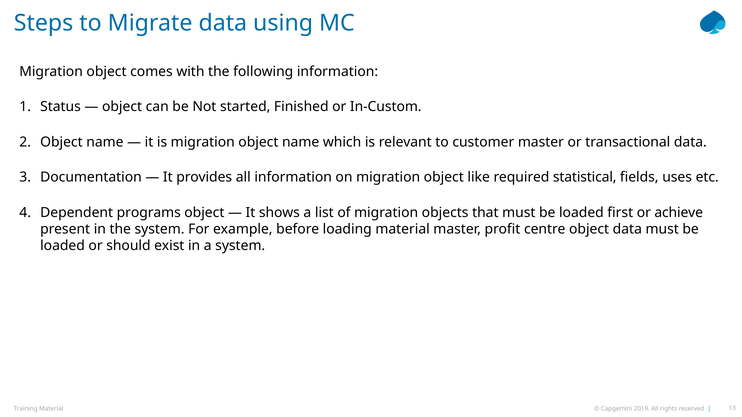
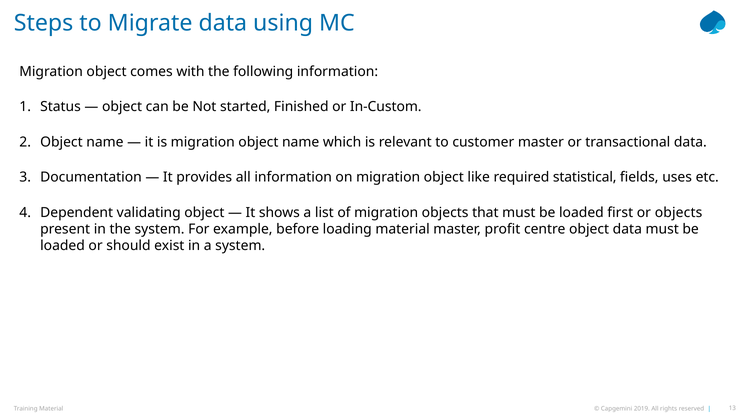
programs: programs -> validating (149, 213)
or achieve: achieve -> objects (679, 213)
